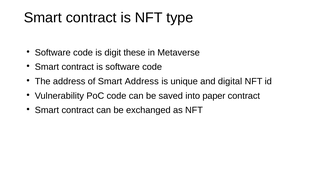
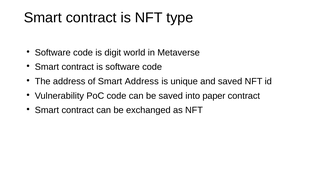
these: these -> world (134, 53)
and digital: digital -> saved (230, 82)
